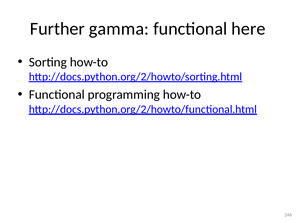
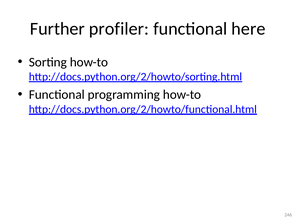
gamma: gamma -> profiler (119, 29)
